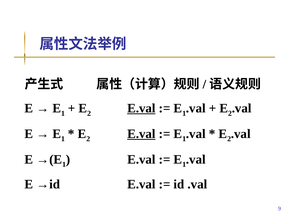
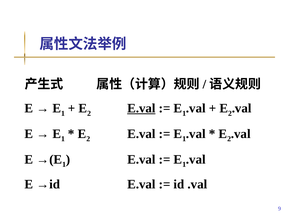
E.val underline: present -> none (141, 134)
